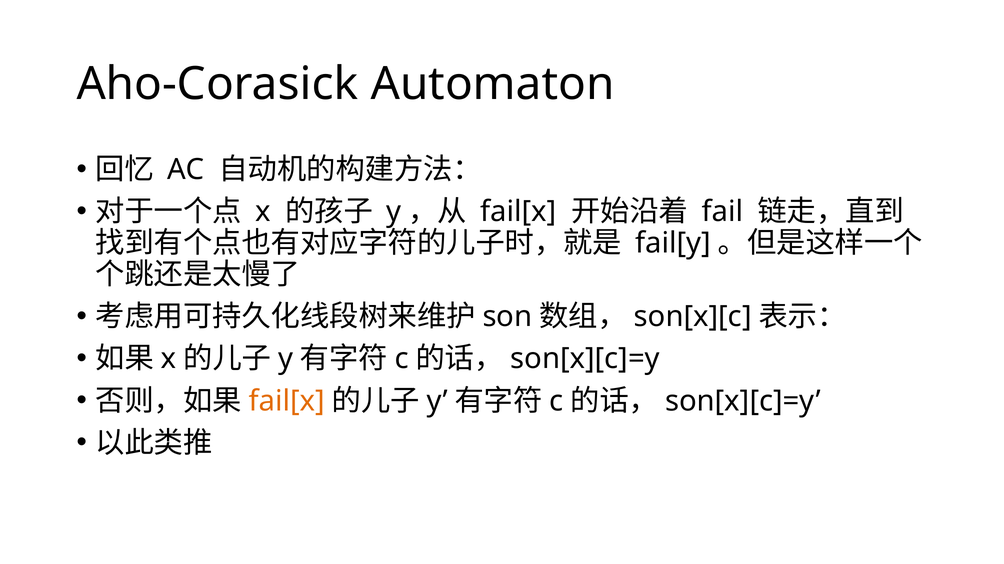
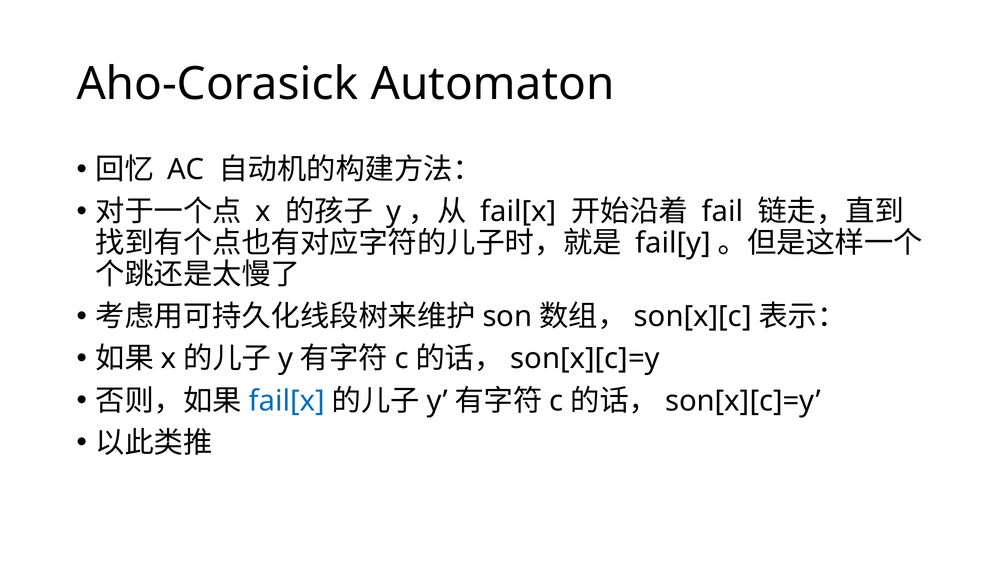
fail[x colour: orange -> blue (287, 401)
